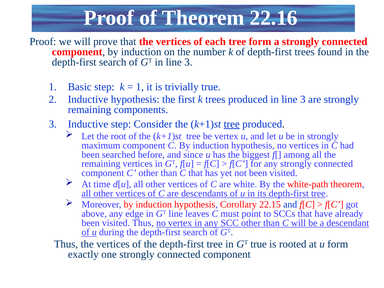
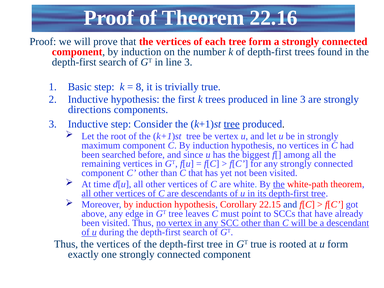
1: 1 -> 8 (140, 87)
remaining: remaining -> directions (89, 110)
the underline: none -> present (279, 184)
GT line: line -> tree (176, 214)
